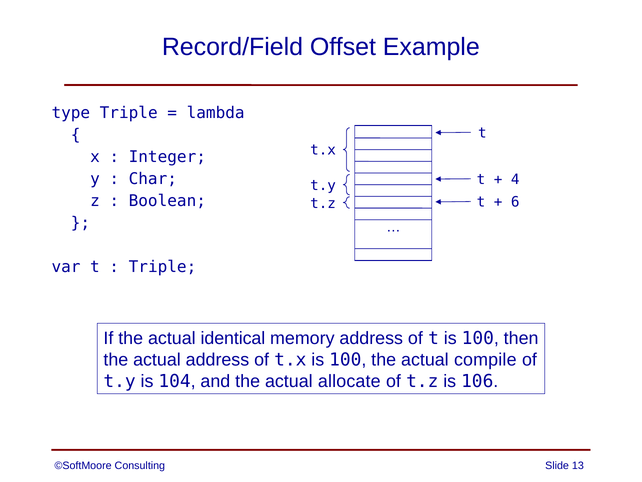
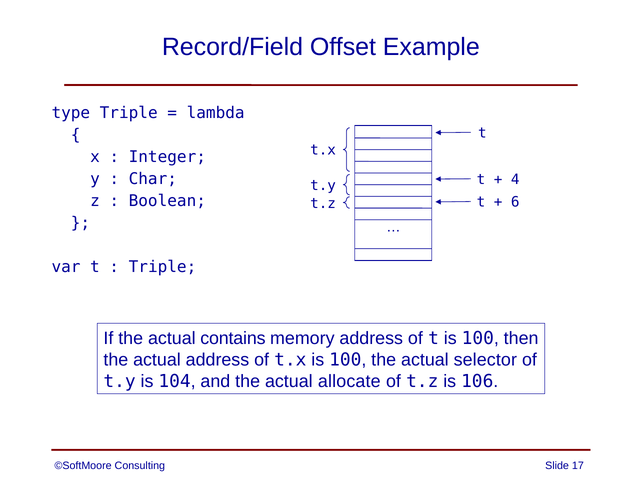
identical: identical -> contains (233, 338)
compile: compile -> selector (485, 359)
13: 13 -> 17 (578, 465)
